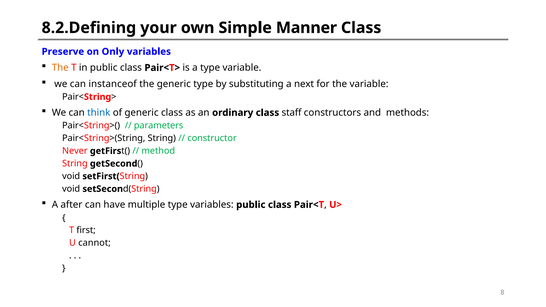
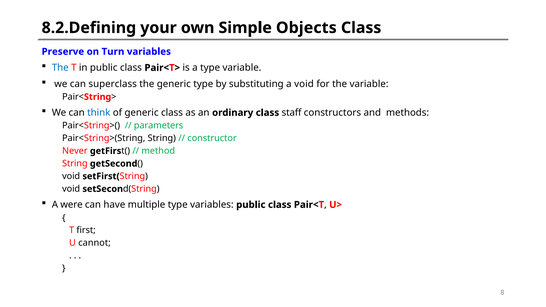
Manner: Manner -> Objects (306, 28)
Only: Only -> Turn (113, 52)
The colour: orange -> blue (60, 68)
instanceof: instanceof -> superclass (113, 84)
a next: next -> void (304, 84)
after: after -> were (72, 205)
